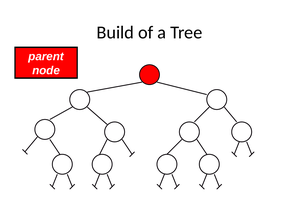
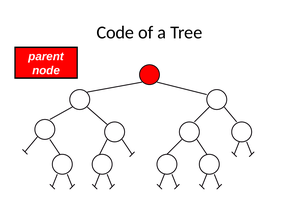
Build: Build -> Code (115, 32)
